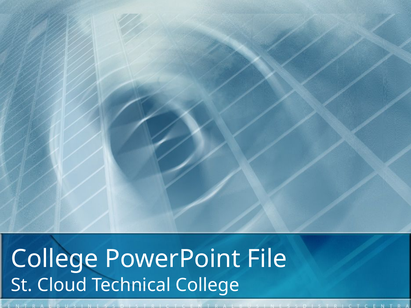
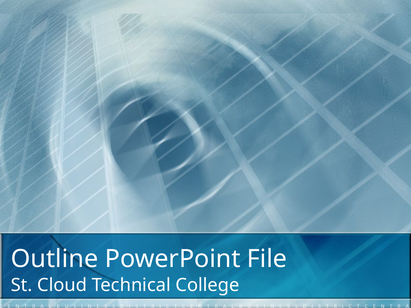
College: College -> Outline (55, 259)
